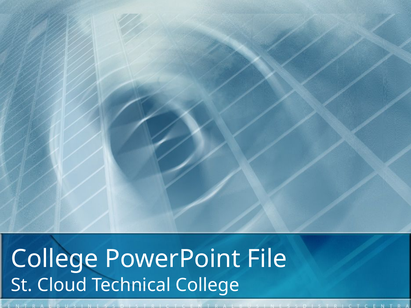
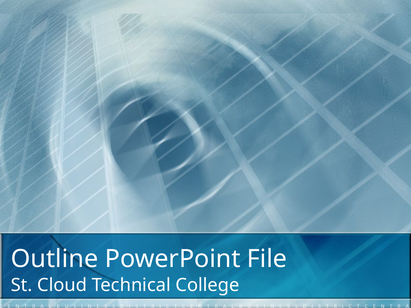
College: College -> Outline (55, 259)
